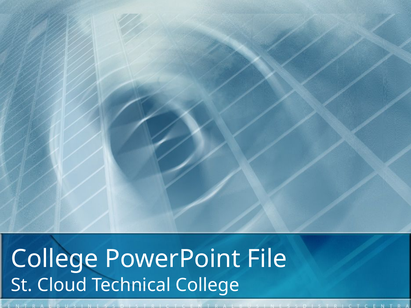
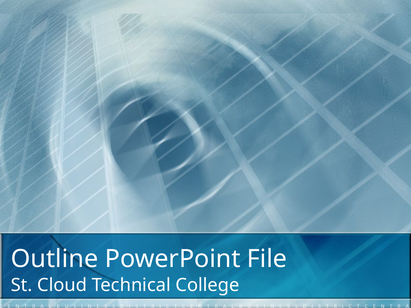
College: College -> Outline (55, 259)
